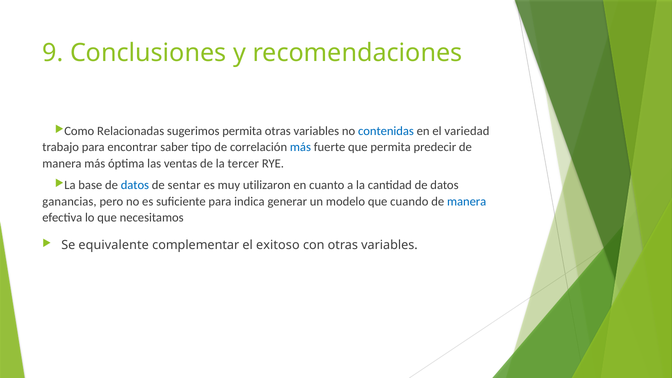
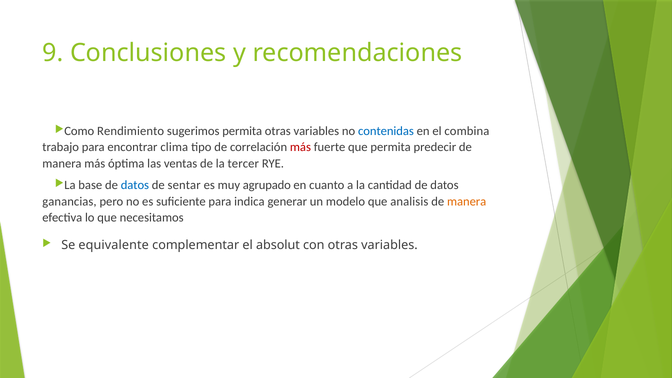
Relacionadas: Relacionadas -> Rendimiento (131, 131)
variedad: variedad -> combina (467, 131)
saber: saber -> clima (174, 147)
más colour: blue -> red (300, 147)
utilizaron: utilizaron -> agrupado (267, 185)
cuando: cuando -> analisis (409, 201)
manera colour: blue -> orange (467, 201)
exitoso: exitoso -> absolut (278, 245)
